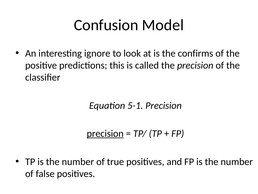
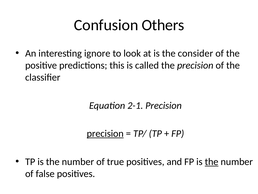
Model: Model -> Others (163, 25)
confirms: confirms -> consider (195, 53)
5-1: 5-1 -> 2-1 (135, 105)
the underline: none -> present (212, 161)
